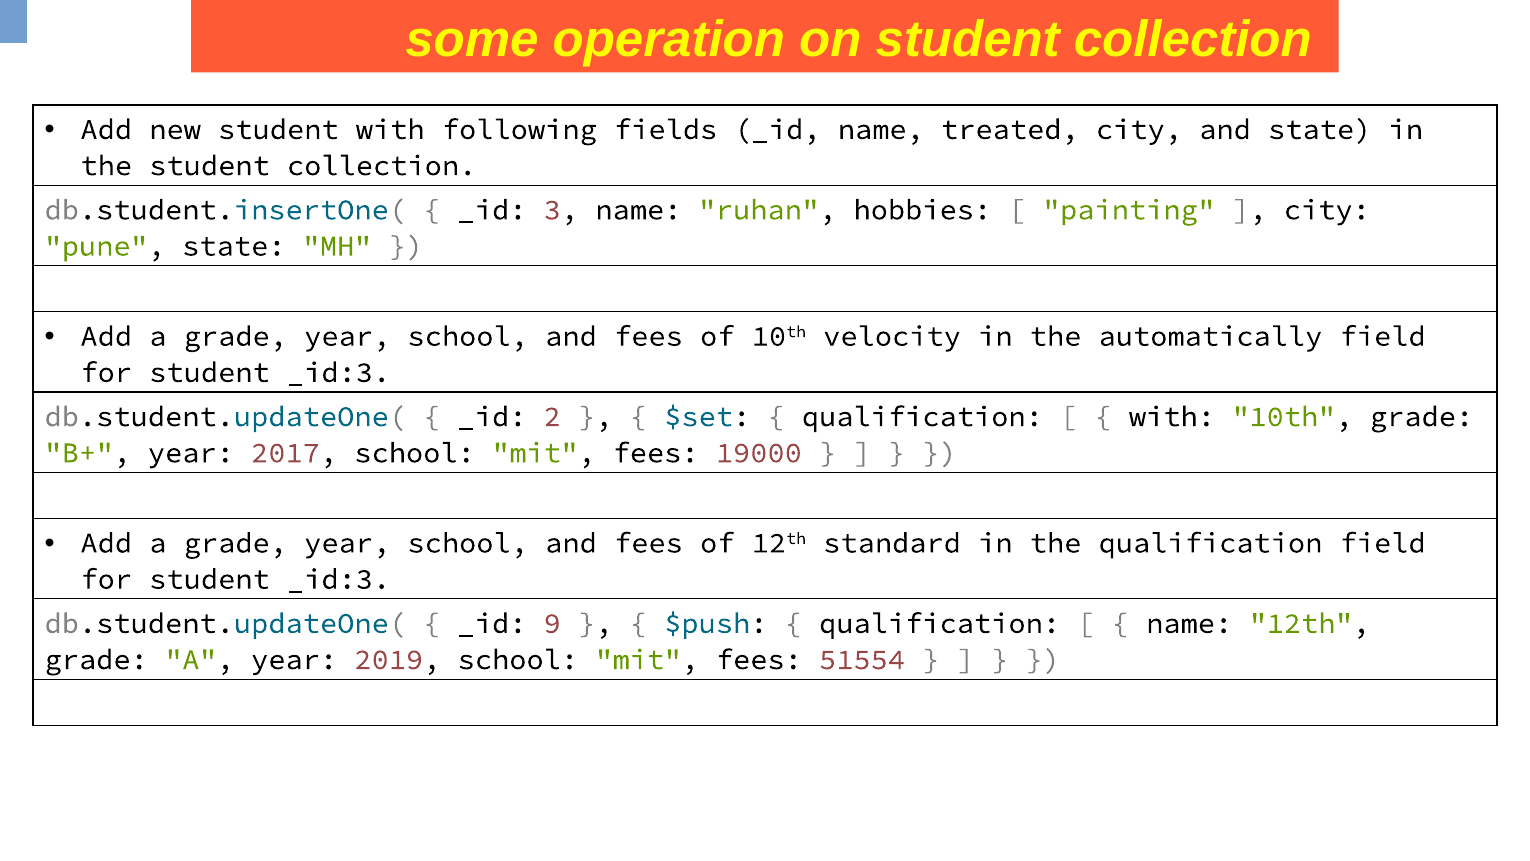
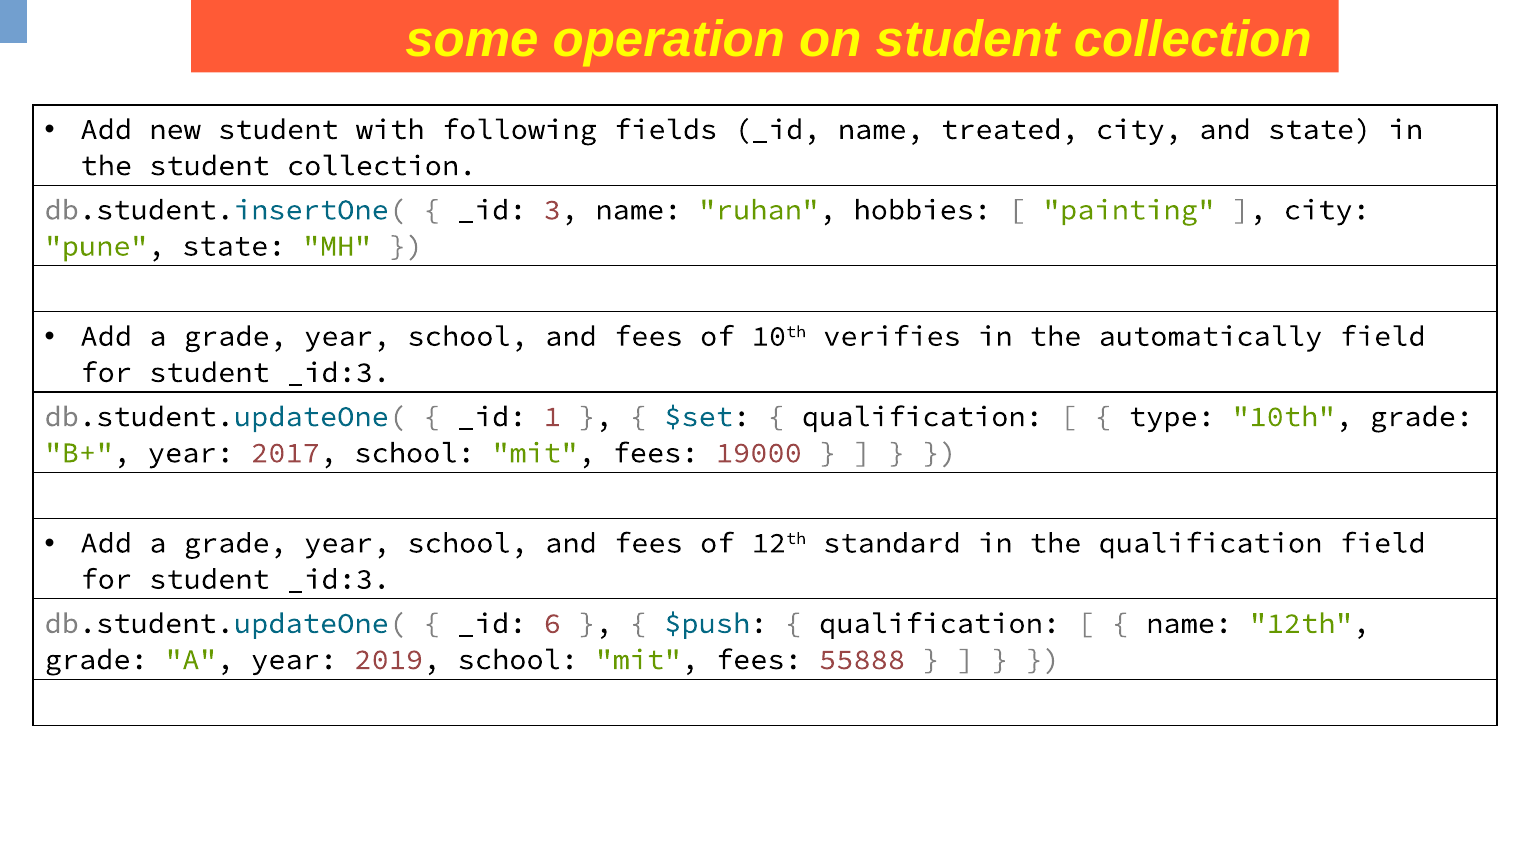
velocity: velocity -> verifies (892, 336)
2: 2 -> 1 (552, 416)
with: with -> type (1172, 416)
9: 9 -> 6 (552, 623)
51554: 51554 -> 55888 (862, 659)
